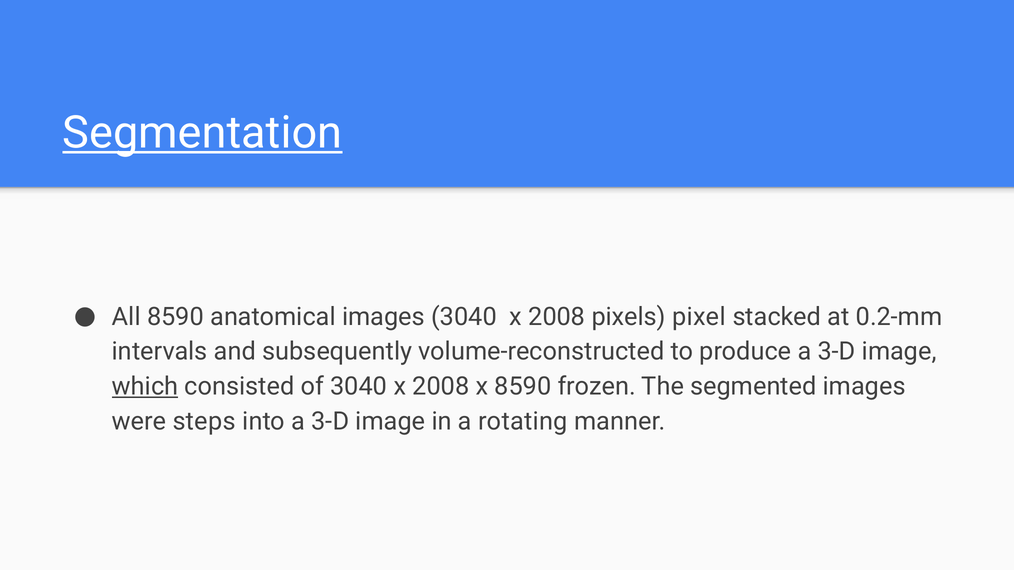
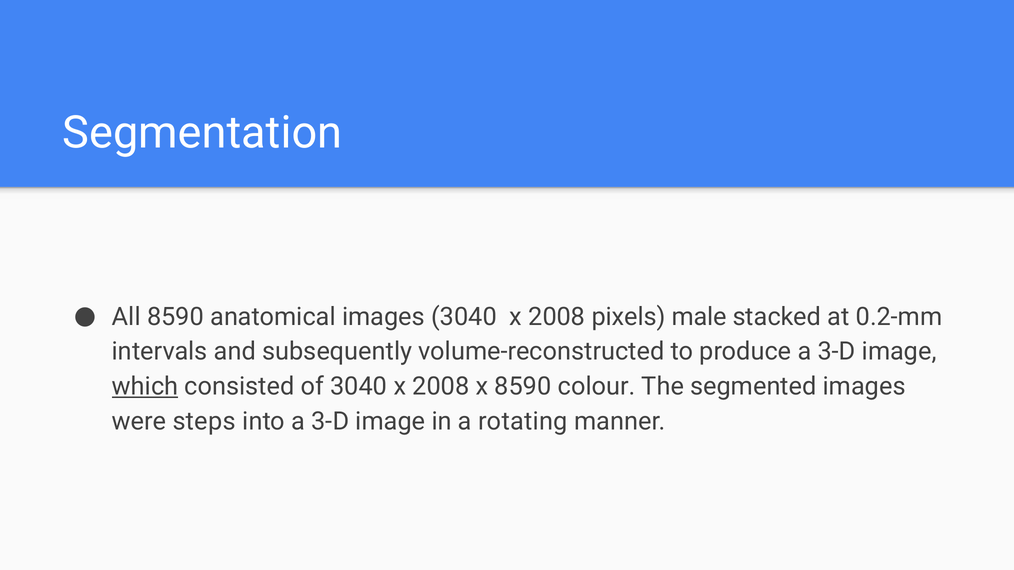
Segmentation underline: present -> none (202, 133)
pixel: pixel -> male (699, 317)
frozen: frozen -> colour (597, 387)
